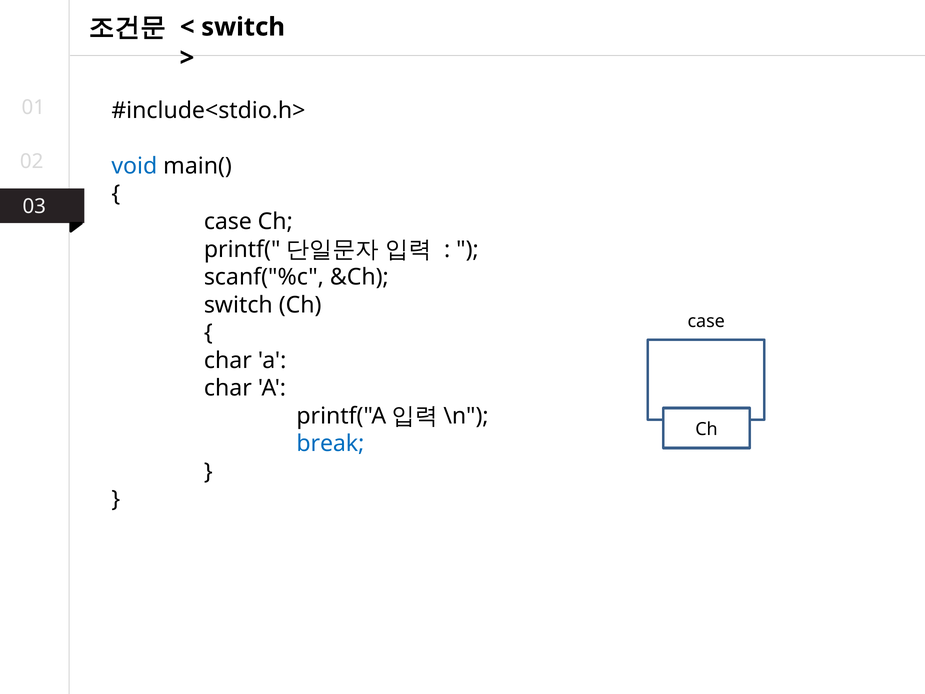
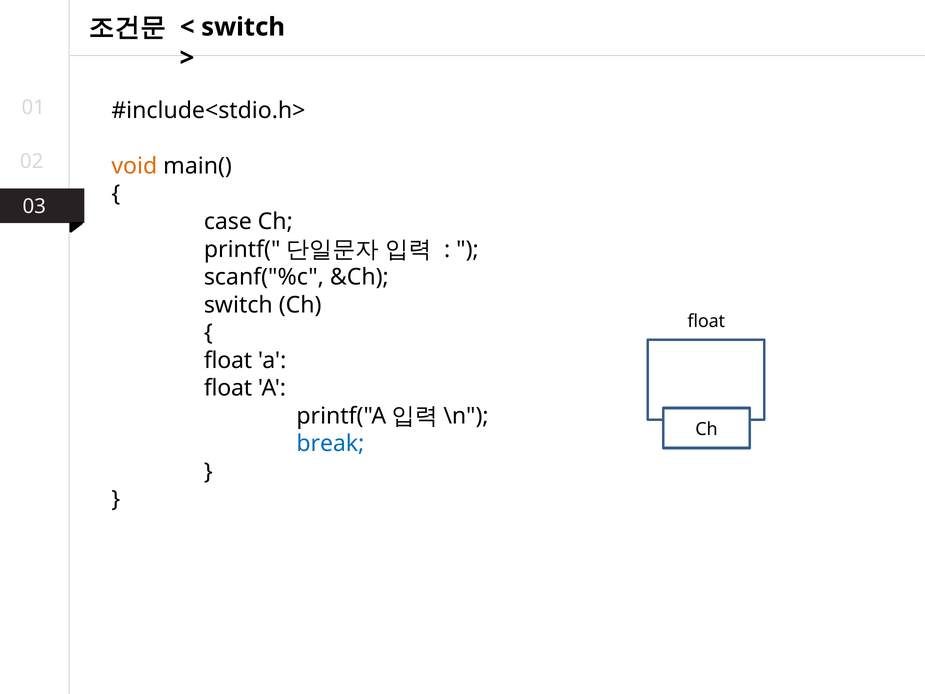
void colour: blue -> orange (134, 166)
case: case -> float (706, 321)
char: char -> float (228, 360)
char: char -> float (228, 388)
